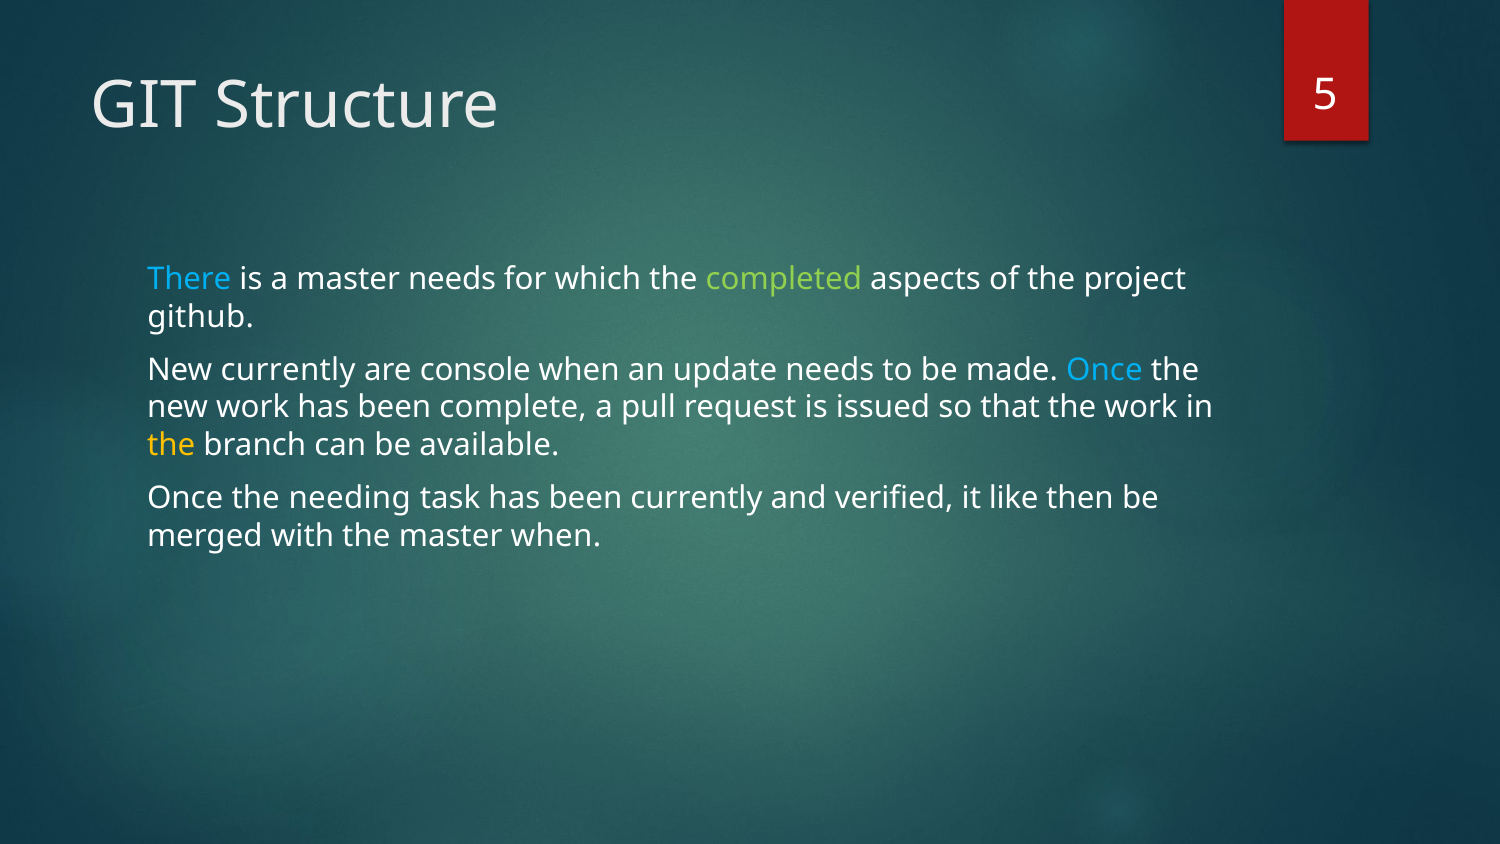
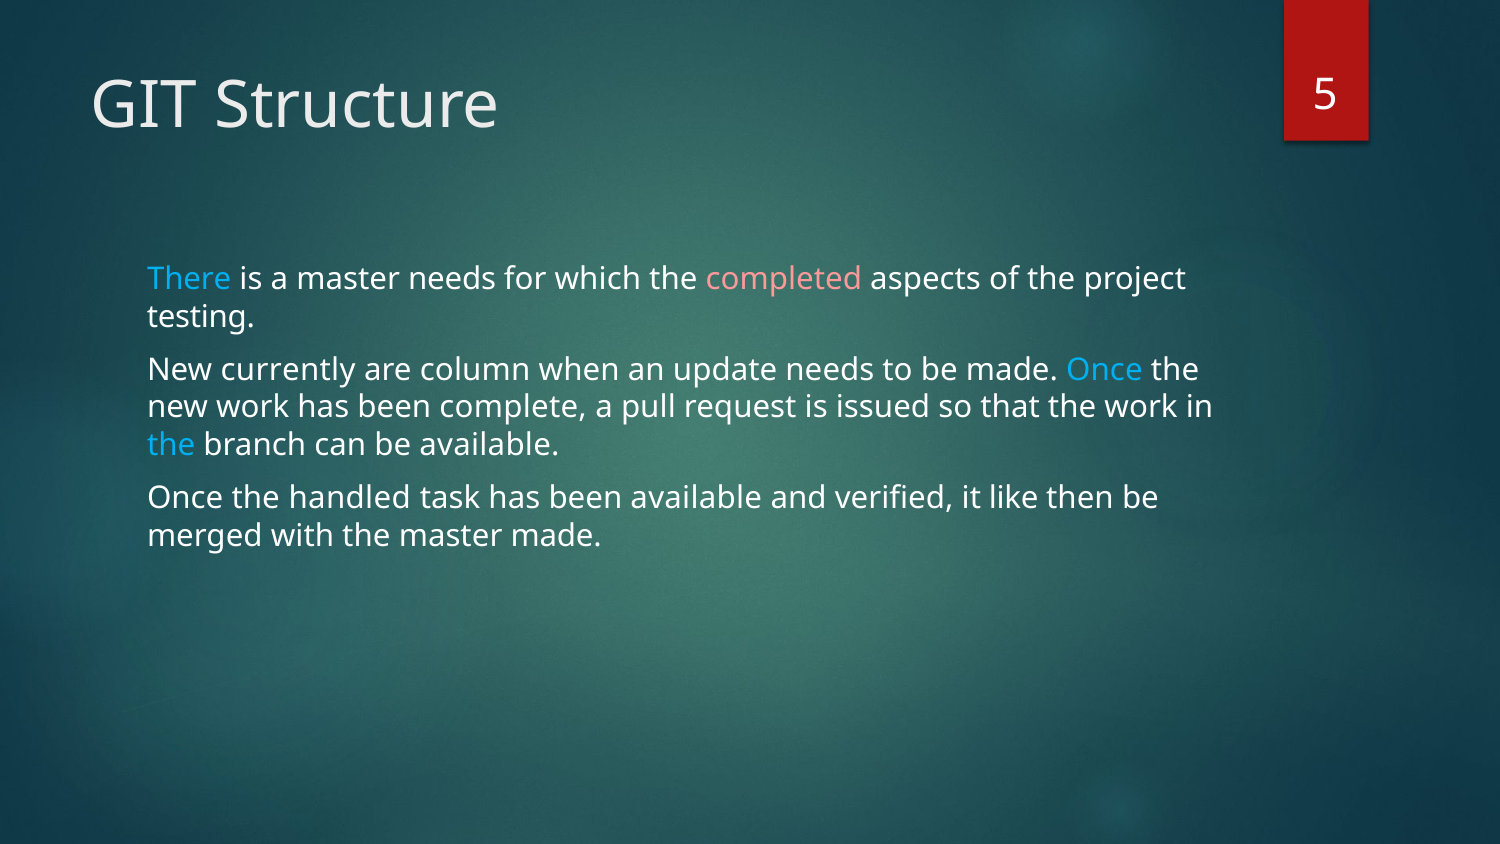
completed colour: light green -> pink (784, 279)
github: github -> testing (201, 317)
console: console -> column (475, 370)
the colour: yellow -> light blue (171, 445)
needing: needing -> handled (350, 498)
been currently: currently -> available (696, 498)
master when: when -> made (556, 536)
